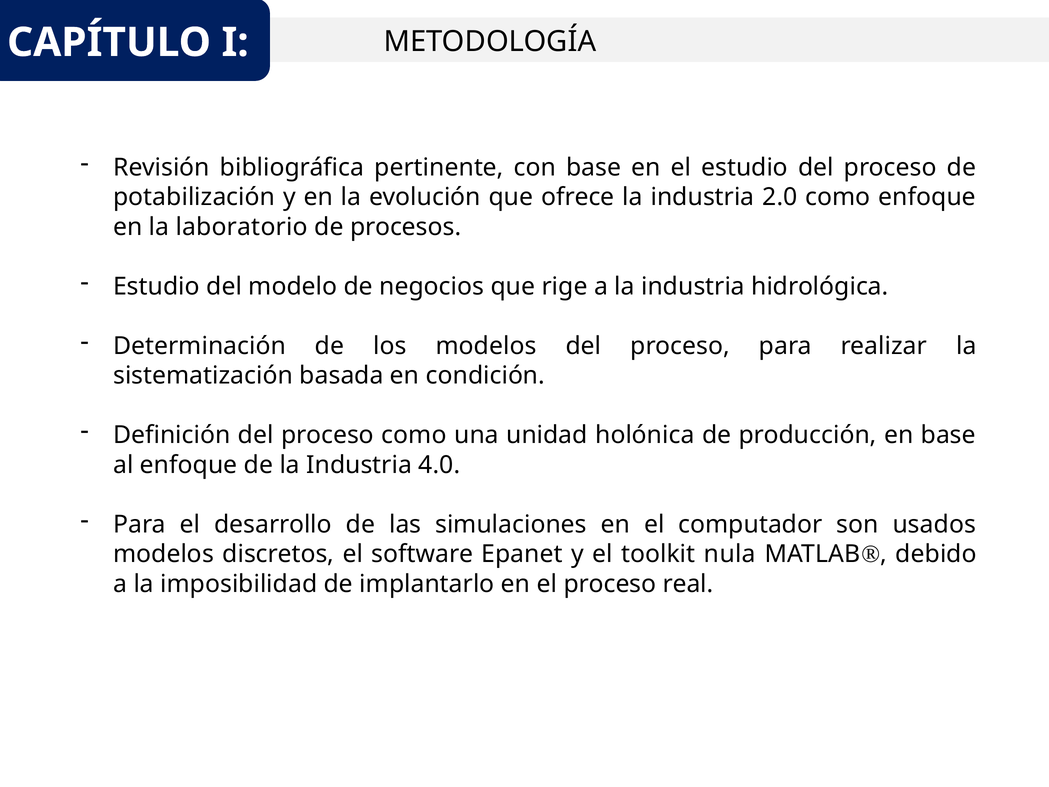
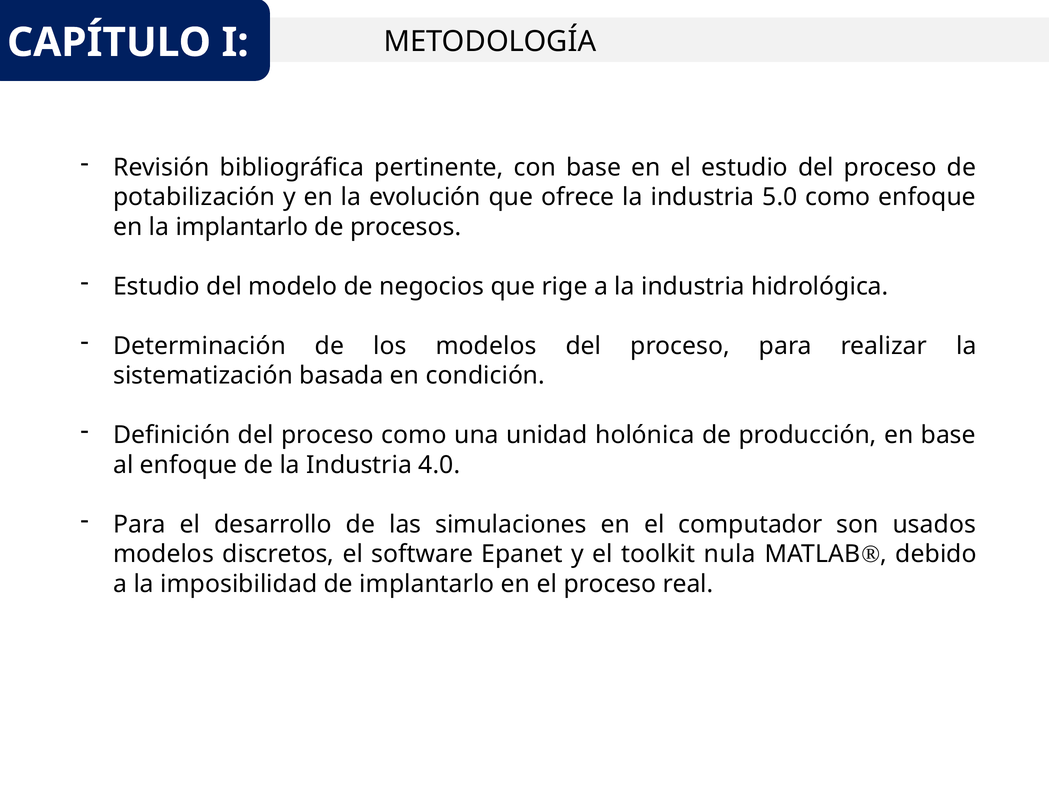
2.0: 2.0 -> 5.0 (780, 197)
la laboratorio: laboratorio -> implantarlo (242, 227)
